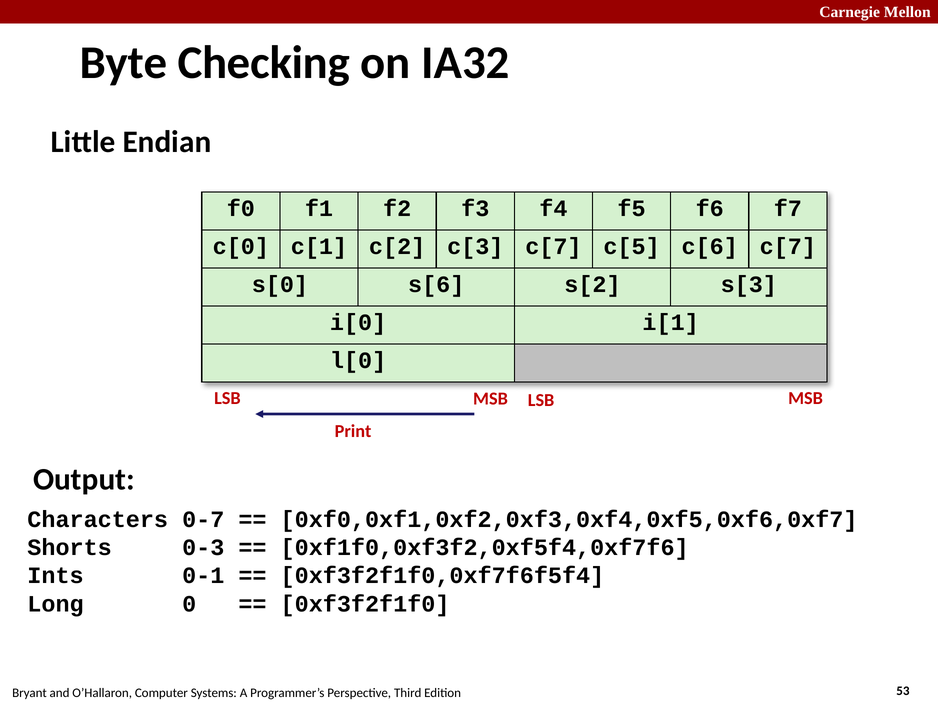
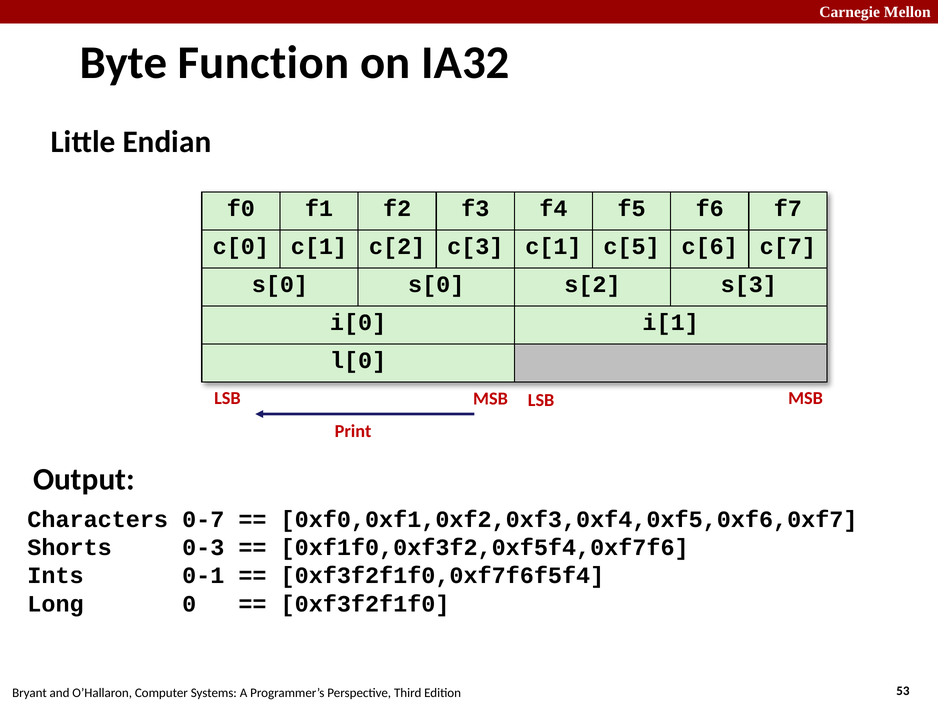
Checking: Checking -> Function (263, 63)
c[3 c[7: c[7 -> c[1 (553, 247)
s[0 s[6: s[6 -> s[0 (436, 285)
